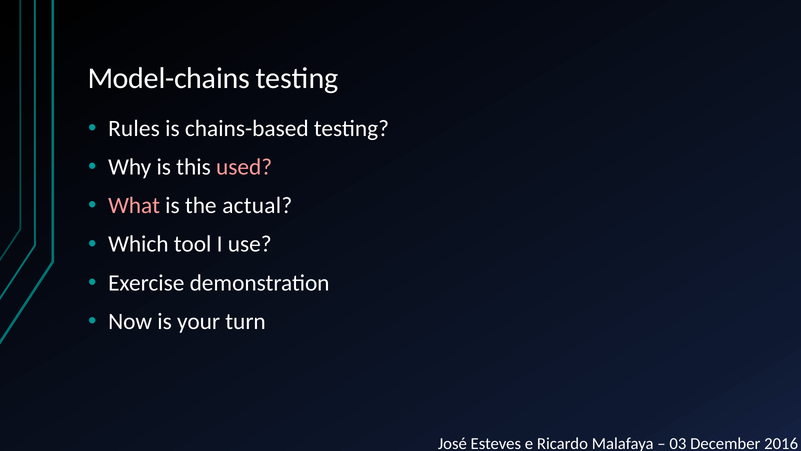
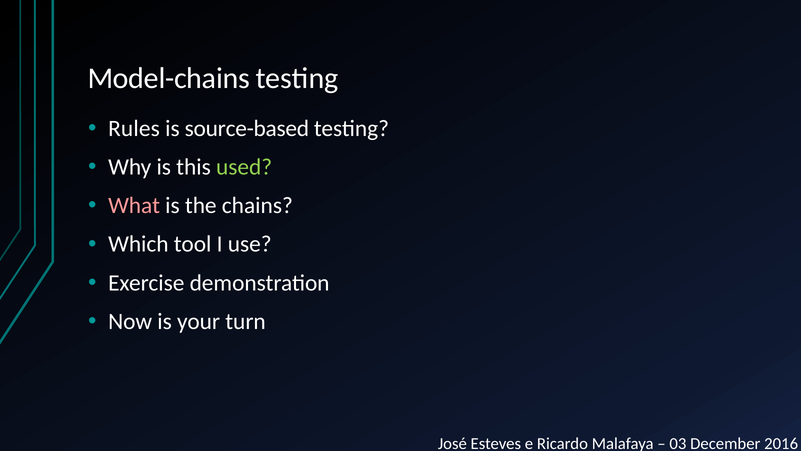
chains-based: chains-based -> source-based (247, 128)
used colour: pink -> light green (244, 167)
actual: actual -> chains (257, 205)
